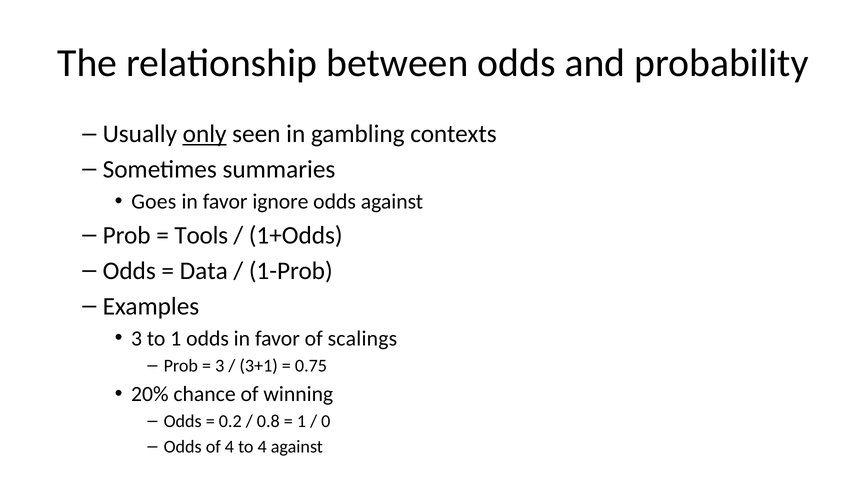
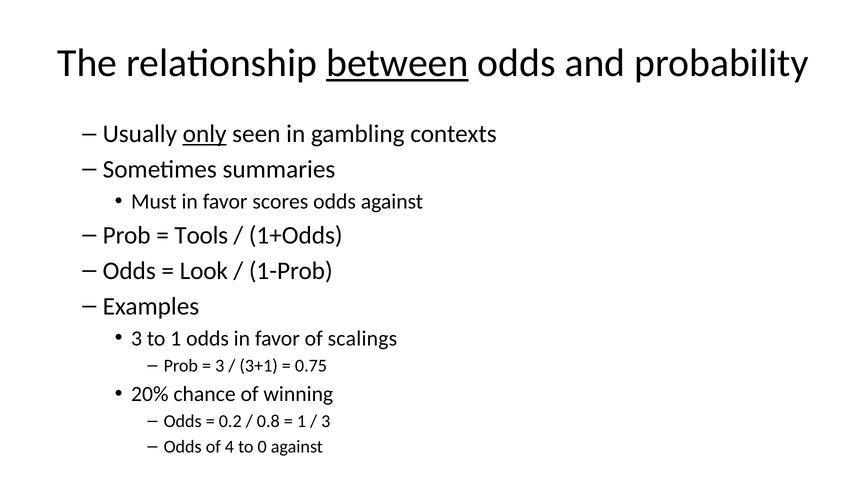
between underline: none -> present (397, 63)
Goes: Goes -> Must (154, 202)
ignore: ignore -> scores (280, 202)
Data: Data -> Look (204, 271)
0: 0 -> 3 (326, 421)
to 4: 4 -> 0 (262, 446)
